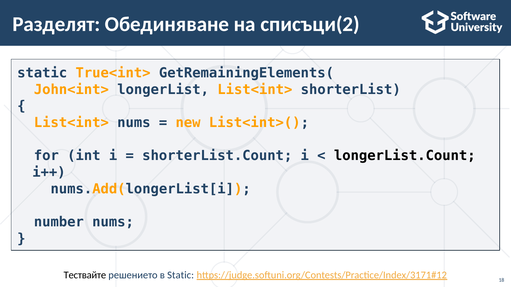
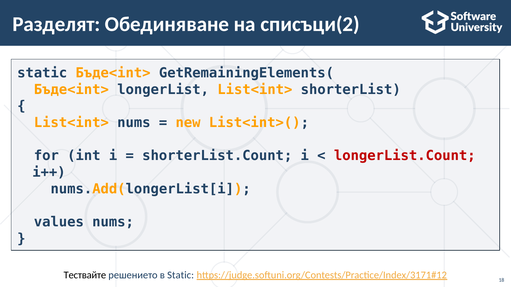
static True<int>: True<int> -> Бъде<int> (113, 73)
John<int>: John<int> -> Бъде<int> (71, 90)
longerList.Count colour: black -> red (405, 156)
number: number -> values (59, 222)
